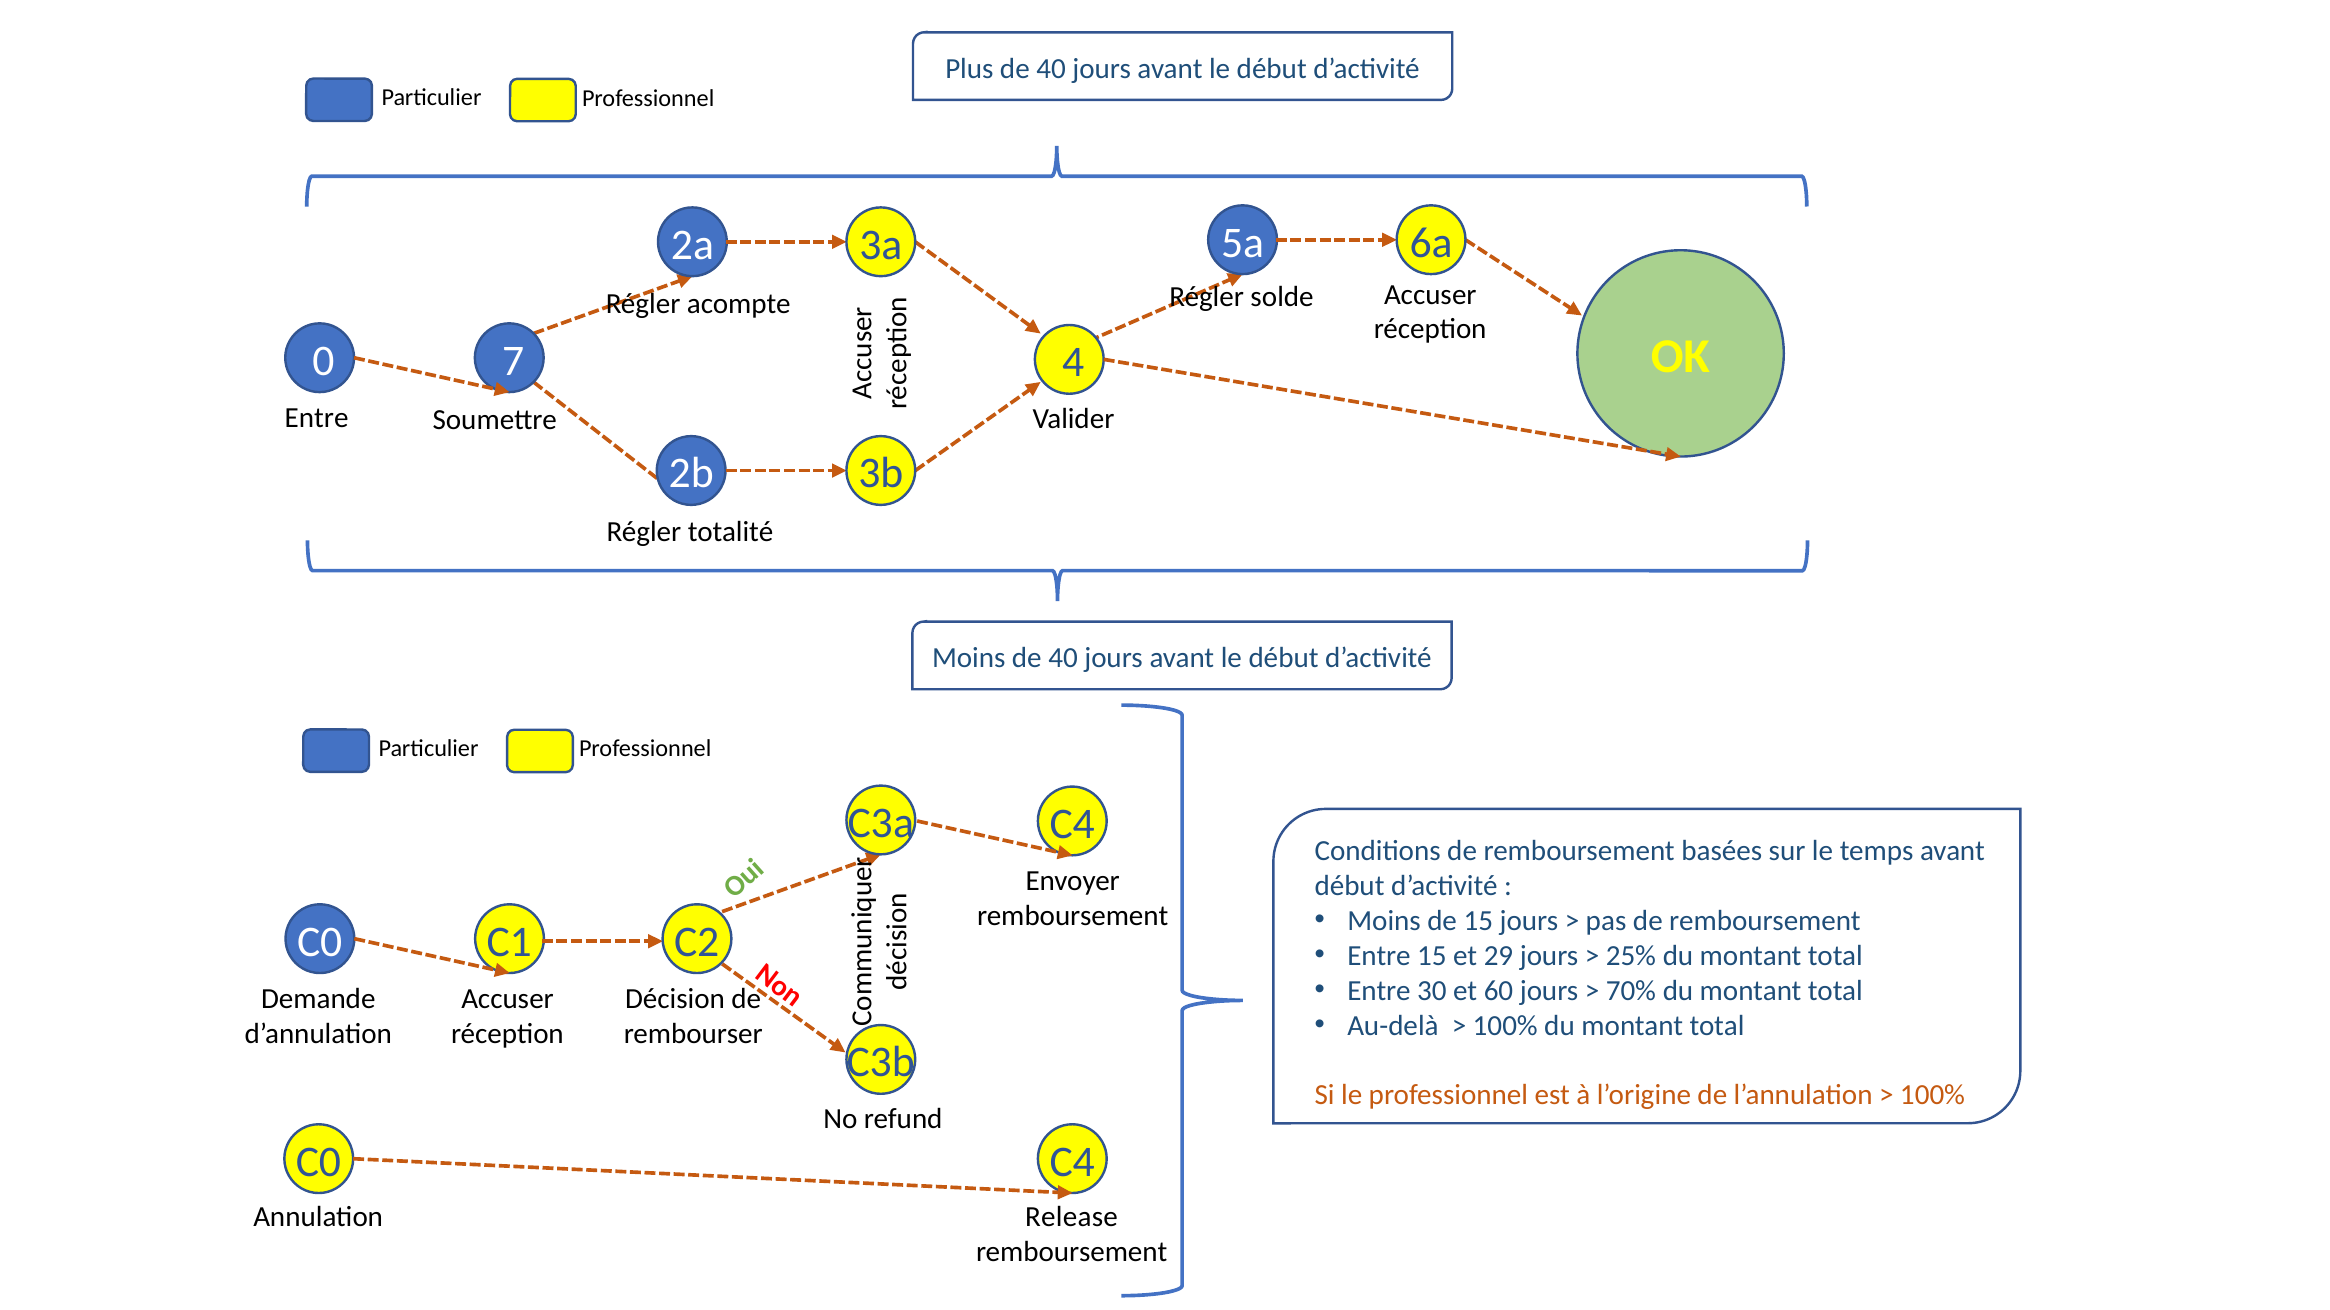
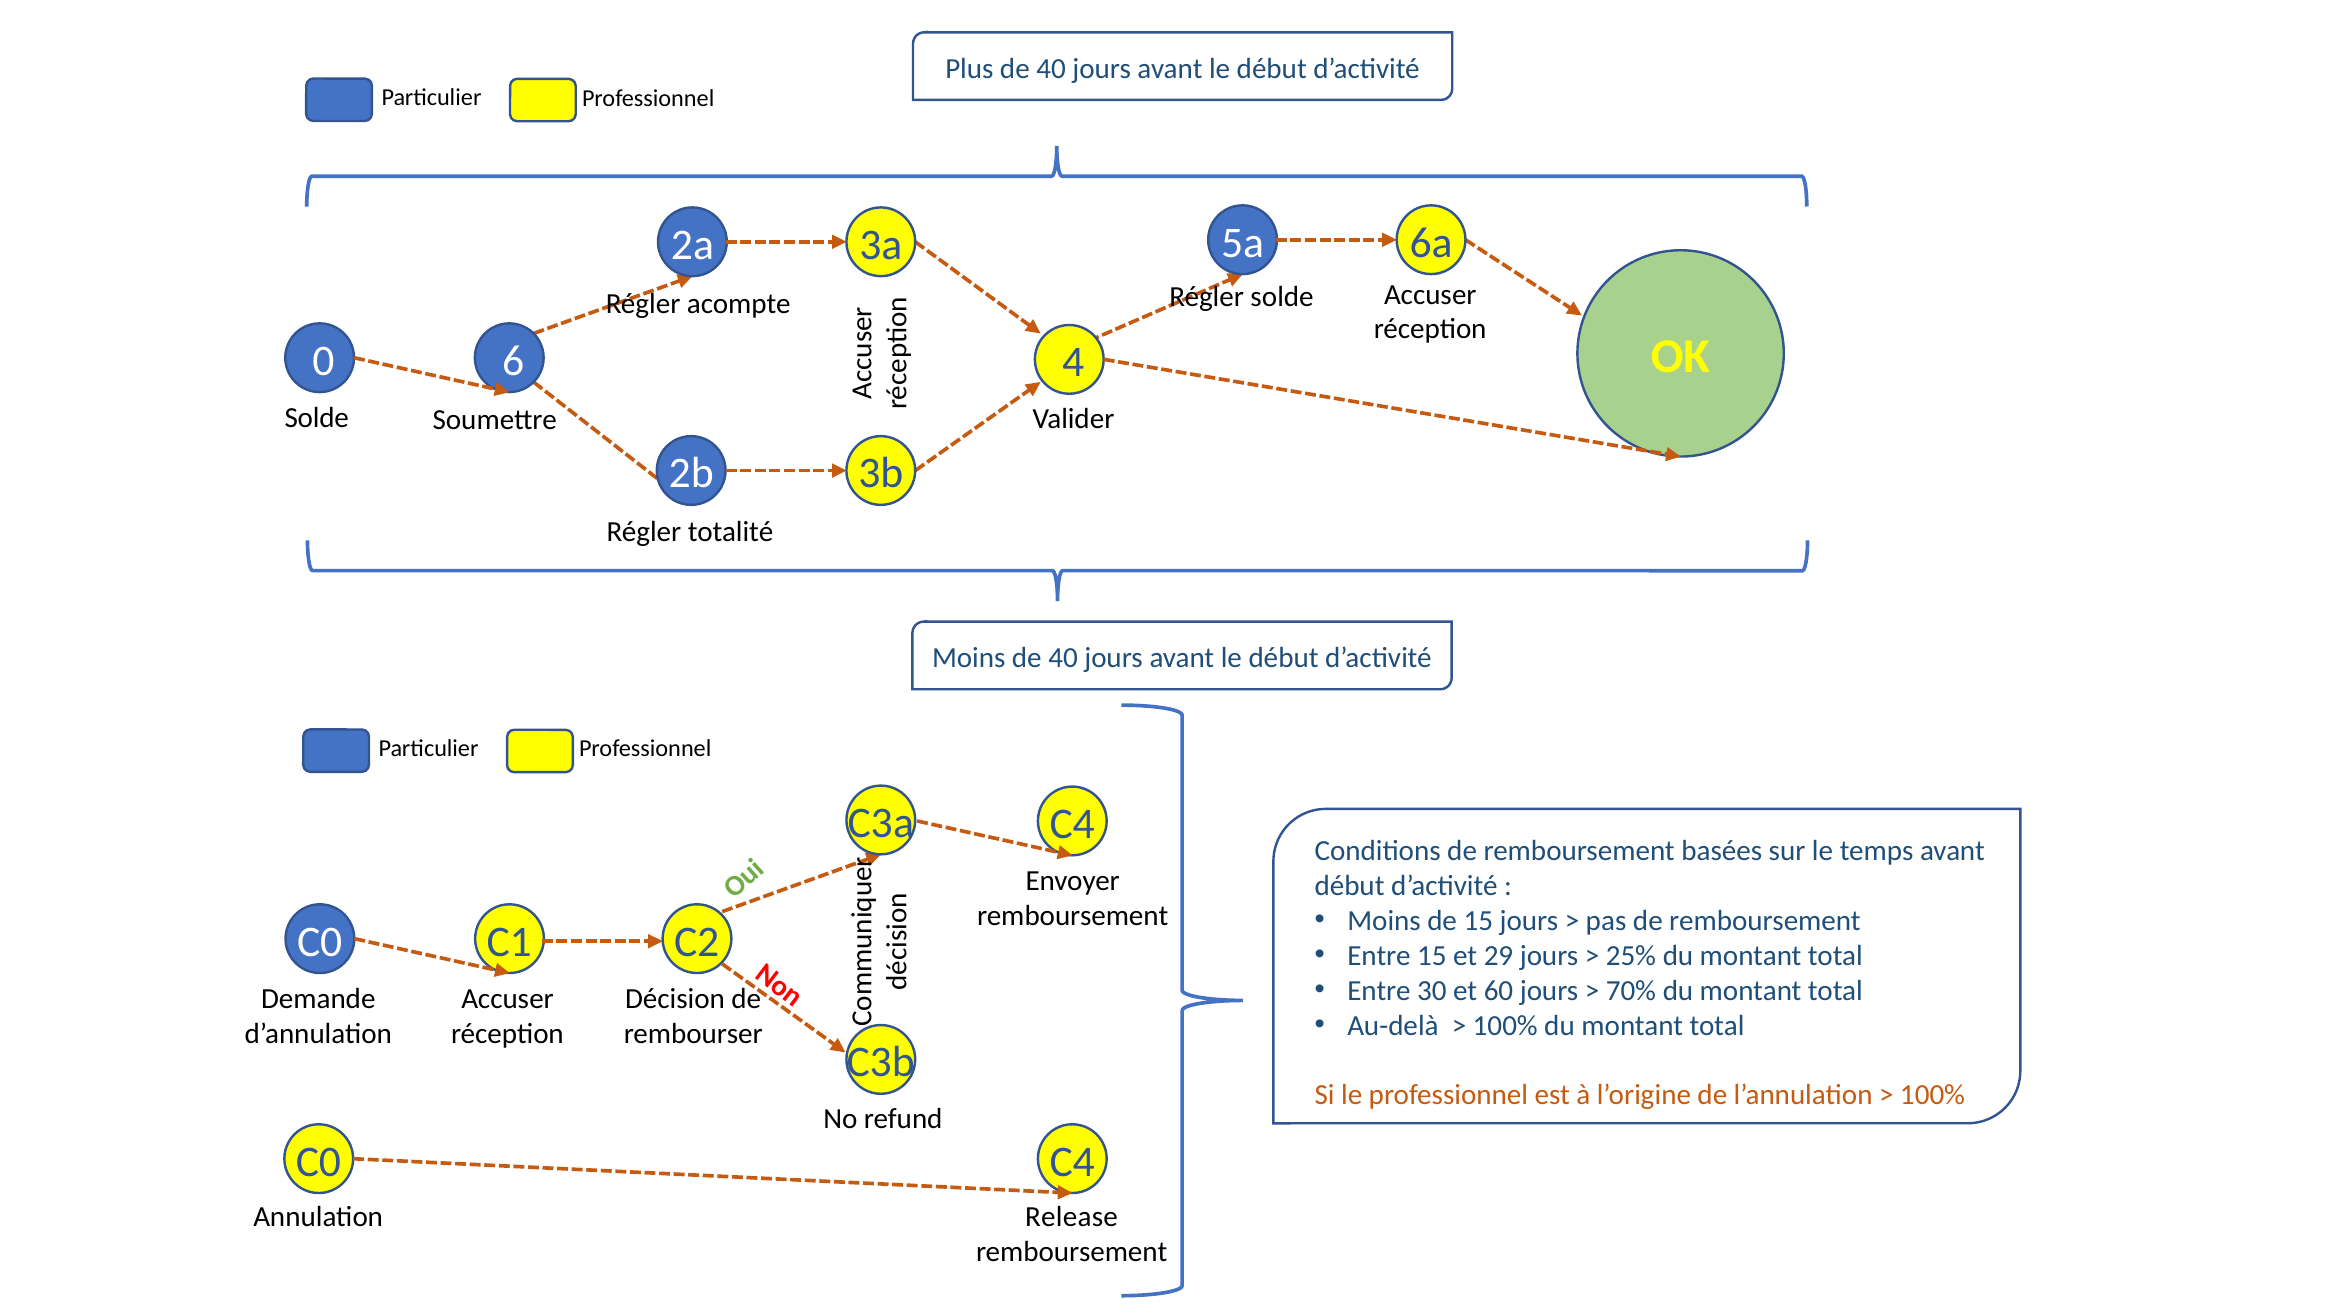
7: 7 -> 6 (513, 361)
Entre: Entre -> Solde (317, 418)
